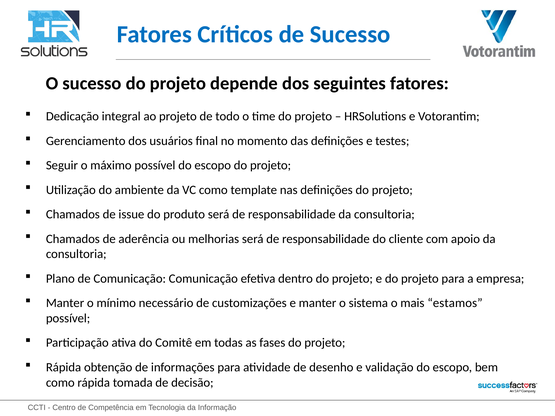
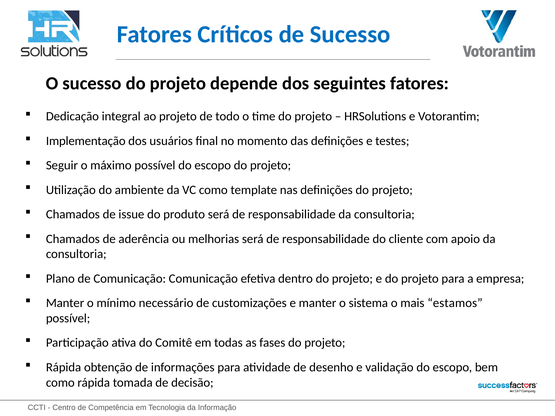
Gerenciamento: Gerenciamento -> Implementação (86, 141)
